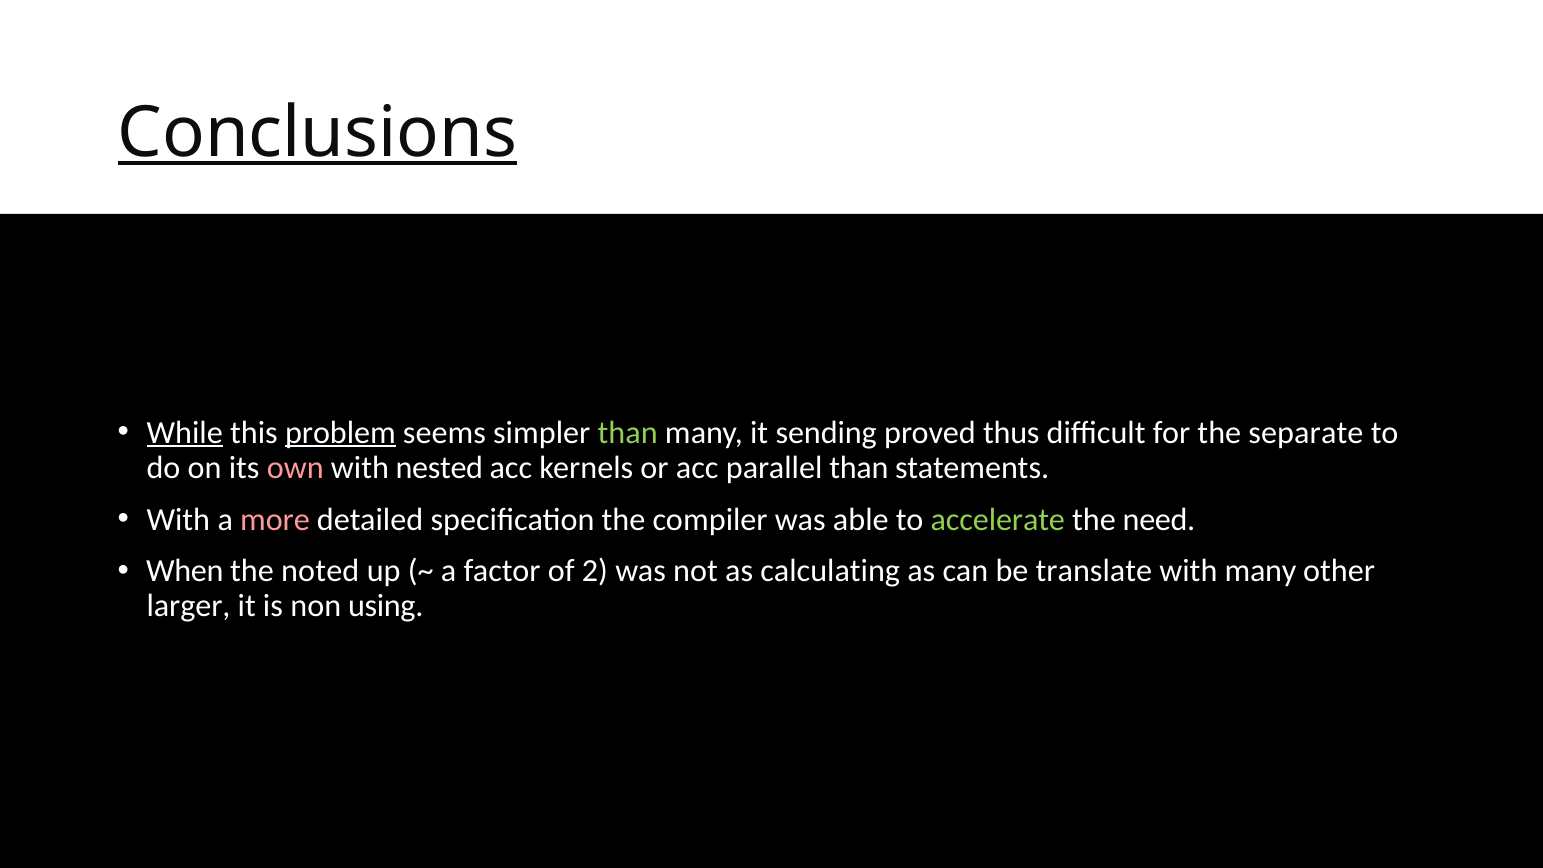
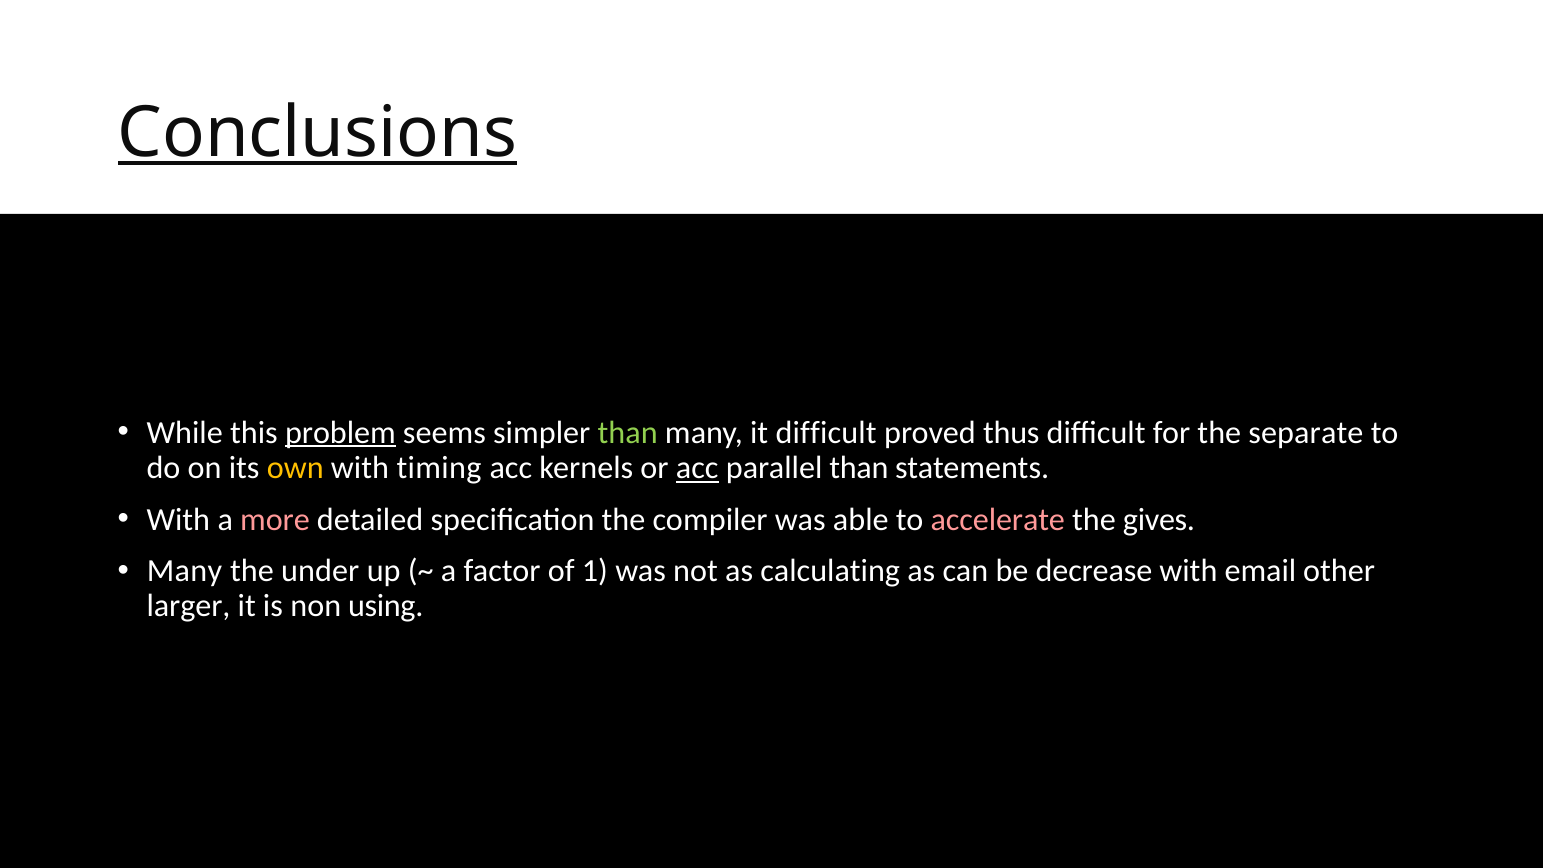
While underline: present -> none (185, 432)
it sending: sending -> difficult (826, 432)
own colour: pink -> yellow (295, 468)
nested: nested -> timing (439, 468)
acc underline: none -> present (697, 468)
accelerate colour: light green -> pink (998, 519)
need: need -> gives (1159, 519)
When: When -> Many (184, 571)
noted: noted -> under (320, 571)
2: 2 -> 1 (595, 571)
translate: translate -> decrease (1094, 571)
with many: many -> email (1260, 571)
